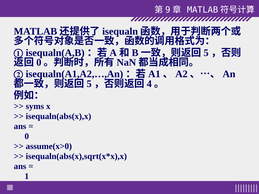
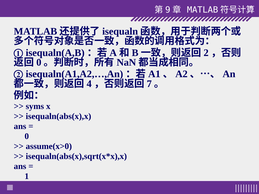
5: 5 -> 2 (206, 53)
5: 5 -> 4 (89, 84)
4: 4 -> 7 (149, 84)
